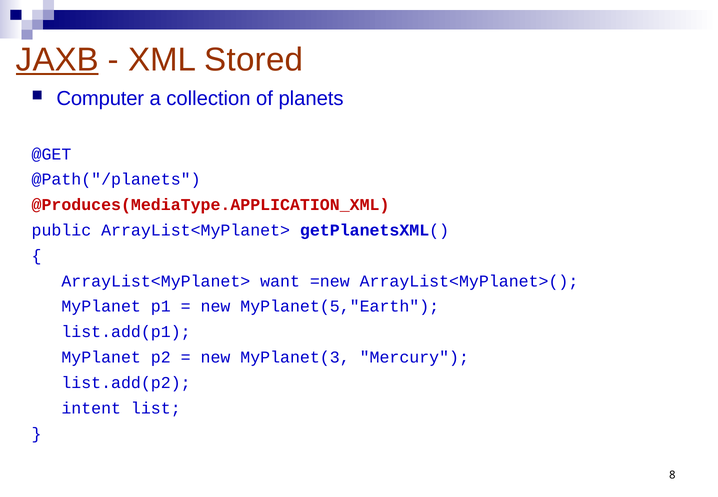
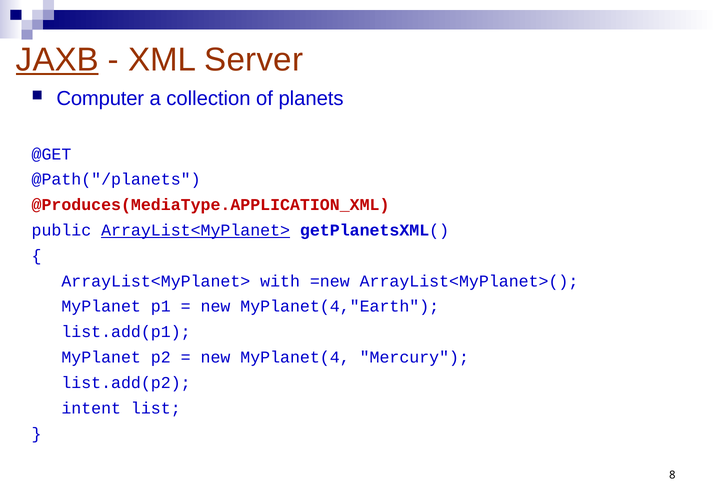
Stored: Stored -> Server (254, 60)
ArrayList<MyPlanet> underline: none -> present (196, 230)
want: want -> with (280, 281)
MyPlanet(5,"Earth: MyPlanet(5,"Earth -> MyPlanet(4,"Earth (340, 307)
MyPlanet(3: MyPlanet(3 -> MyPlanet(4 (295, 357)
